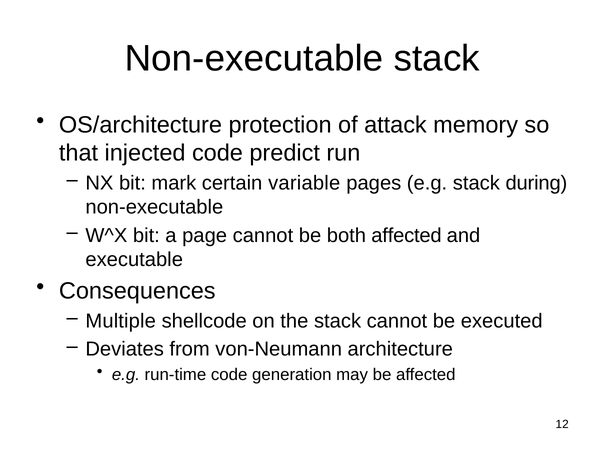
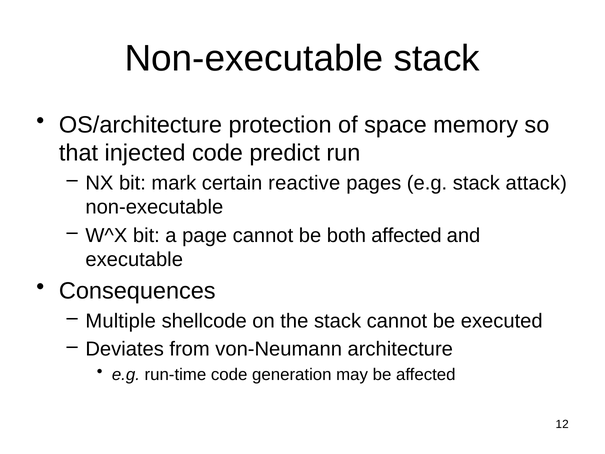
attack: attack -> space (395, 125)
variable: variable -> reactive (304, 183)
during: during -> attack (536, 183)
